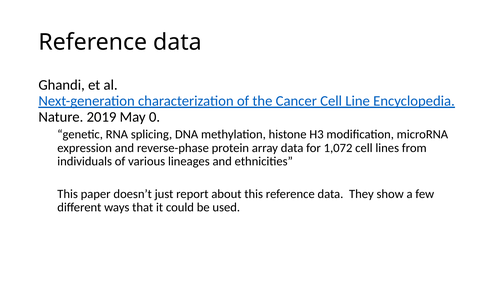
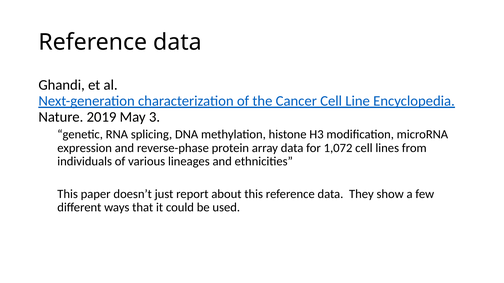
0: 0 -> 3 (155, 117)
